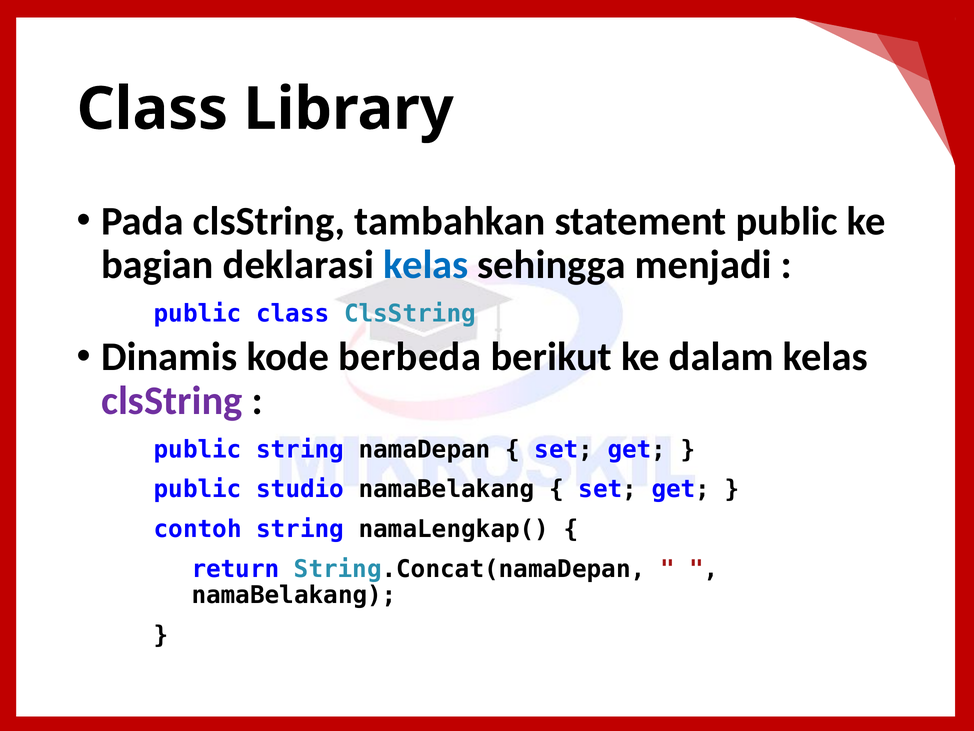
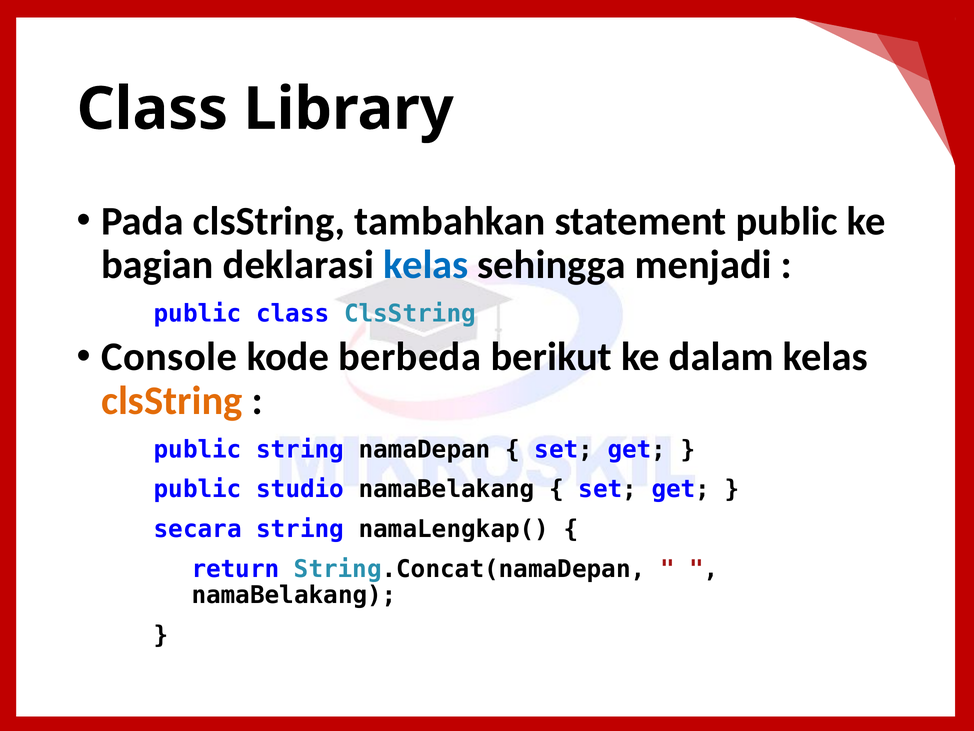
Dinamis: Dinamis -> Console (169, 357)
clsString colour: purple -> orange (172, 400)
contoh: contoh -> secara (198, 529)
